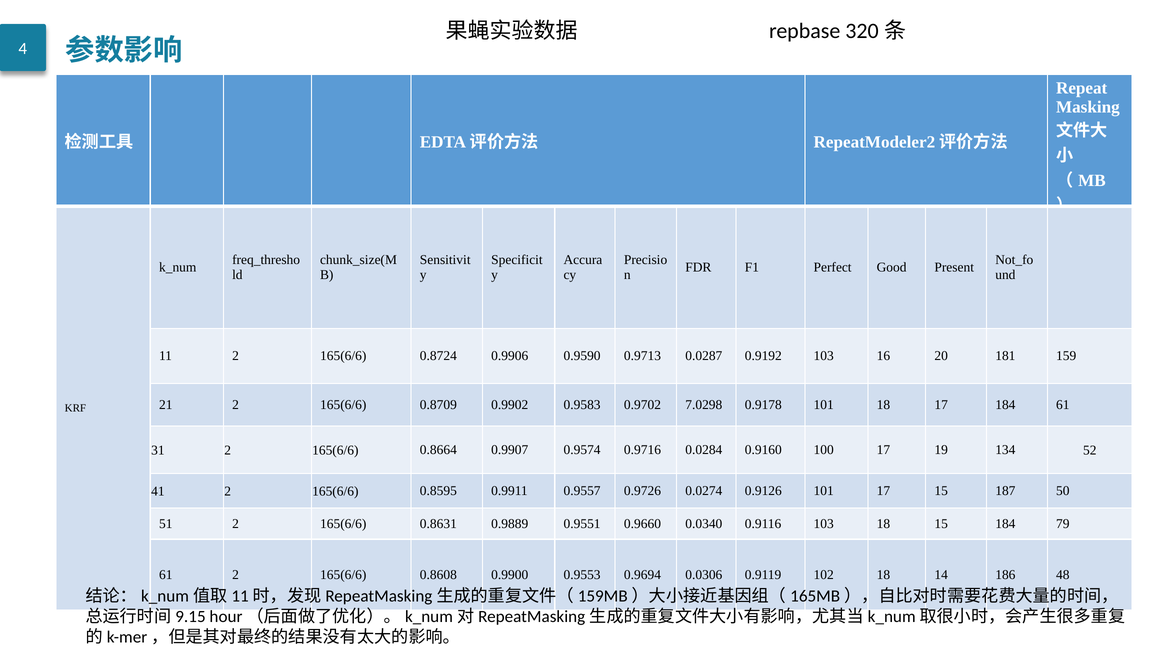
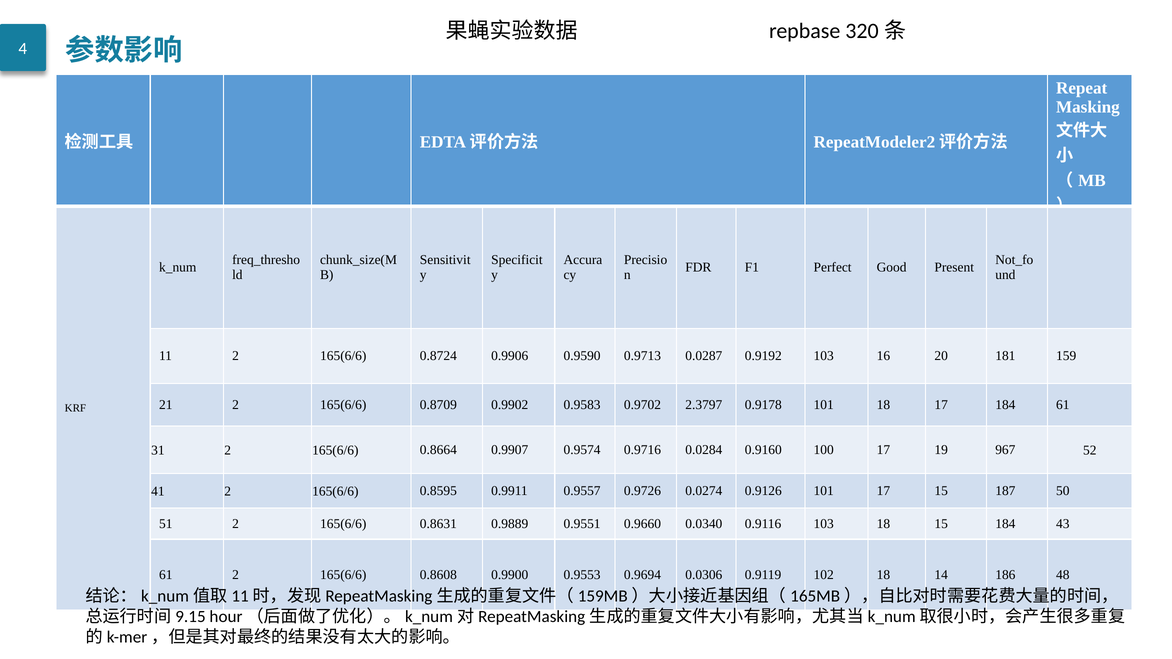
7.0298: 7.0298 -> 2.3797 (704, 405)
134: 134 -> 967 (1005, 450)
79: 79 -> 43 (1063, 524)
